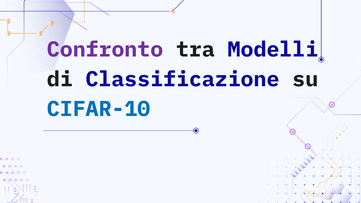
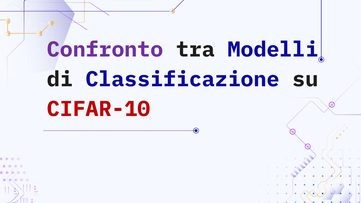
CIFAR-10 colour: blue -> red (99, 109)
